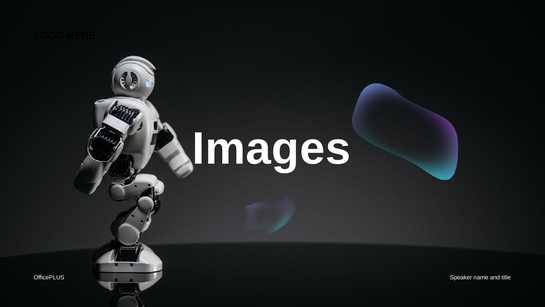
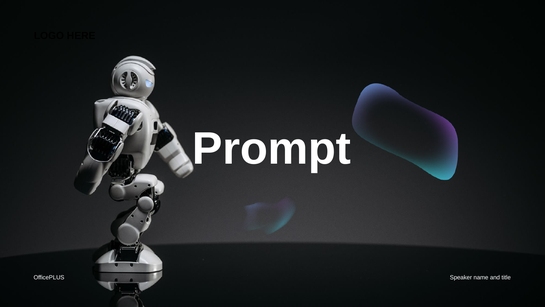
Images: Images -> Prompt (272, 149)
